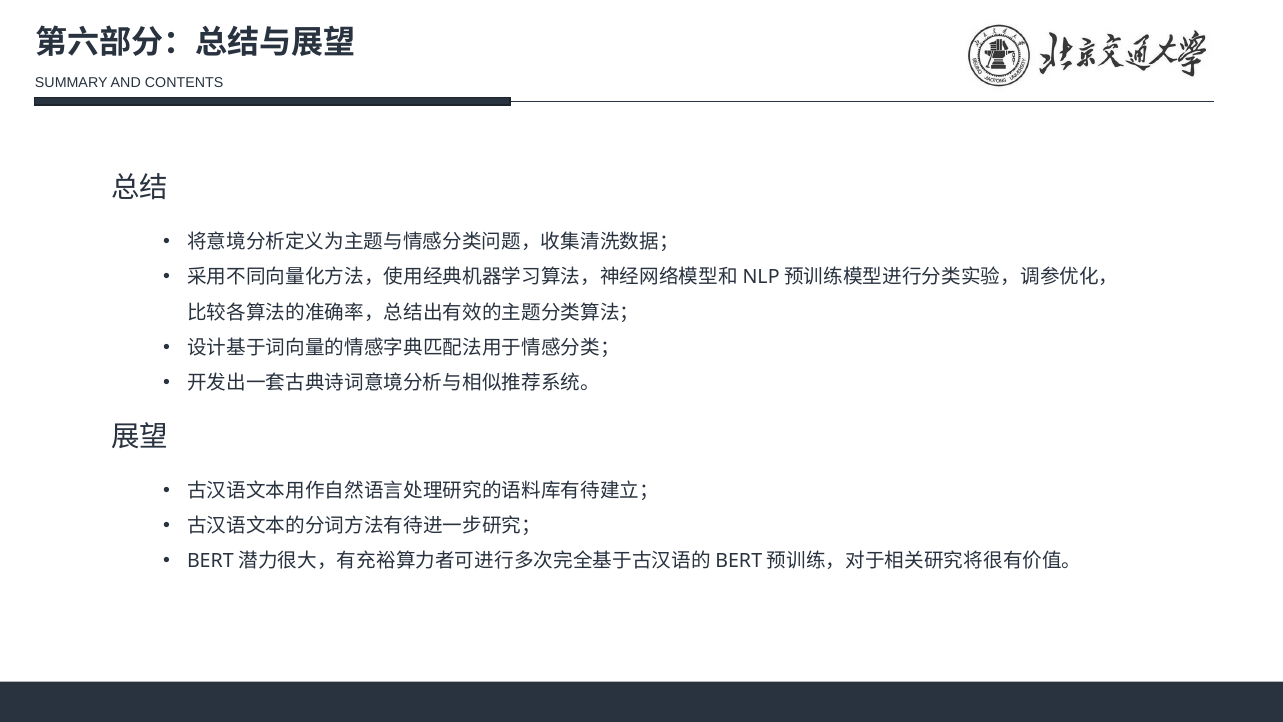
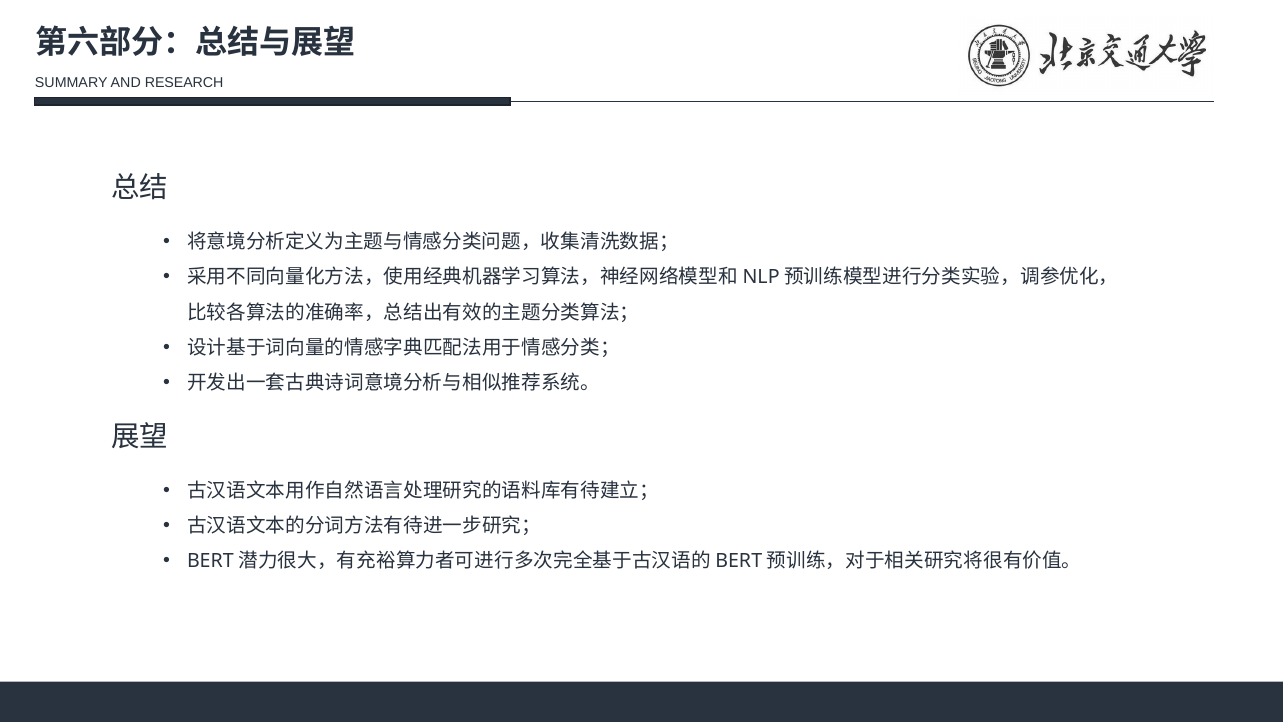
CONTENTS: CONTENTS -> RESEARCH (184, 83)
